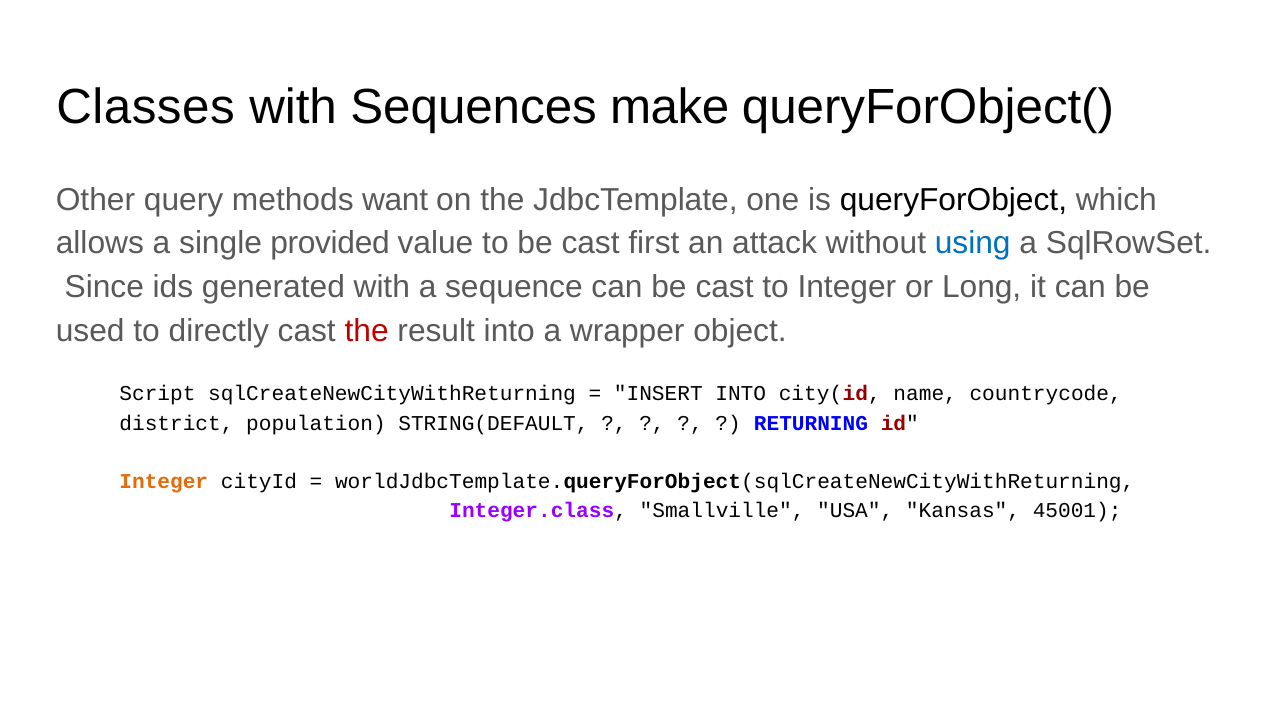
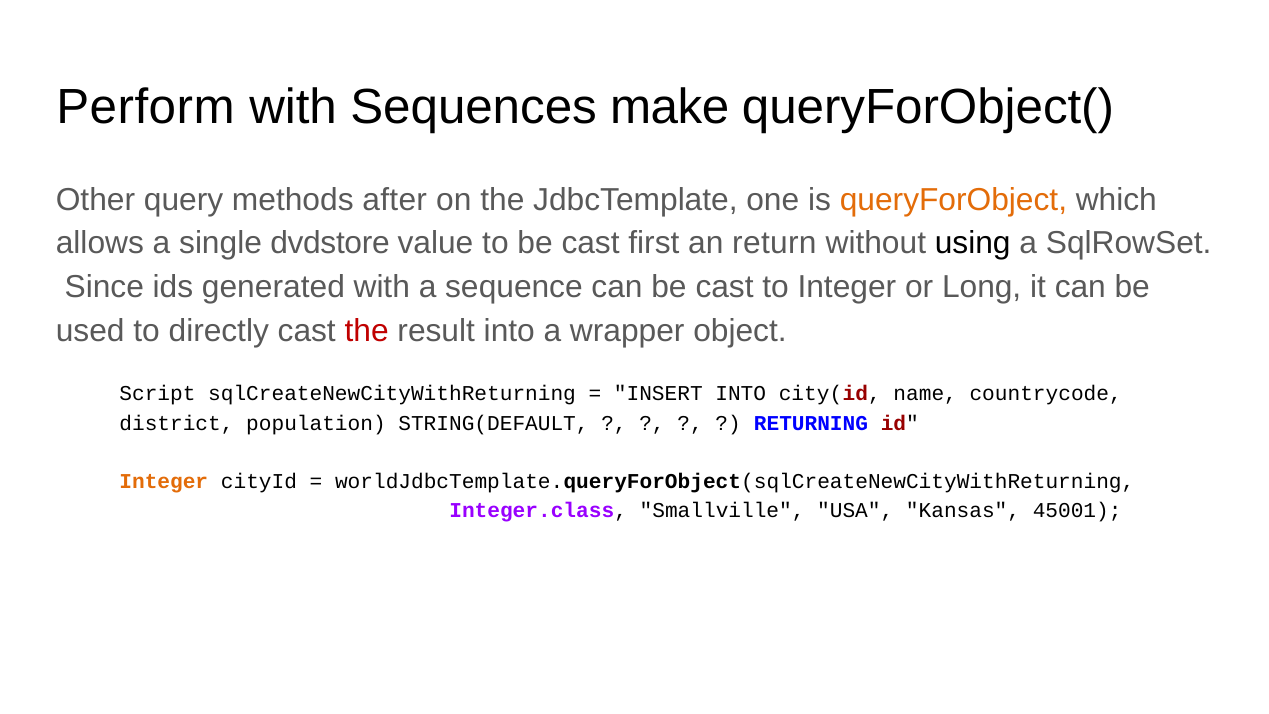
Classes: Classes -> Perform (146, 108)
want: want -> after (395, 200)
queryForObject colour: black -> orange (953, 200)
provided: provided -> dvdstore (330, 243)
attack: attack -> return (774, 243)
using colour: blue -> black (973, 243)
